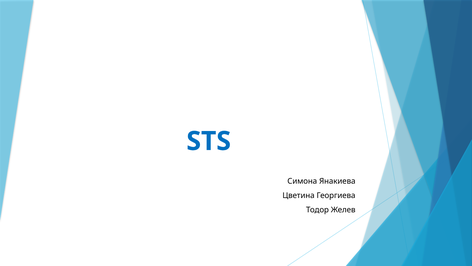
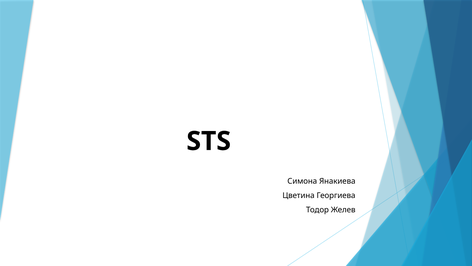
STS colour: blue -> black (209, 141)
